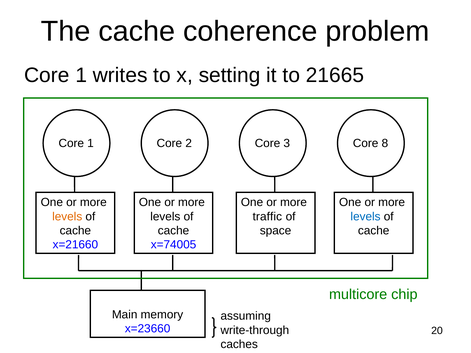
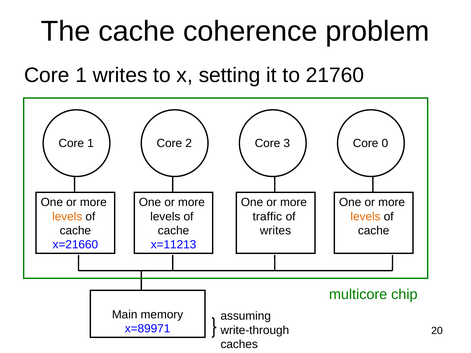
21665: 21665 -> 21760 (335, 75)
8: 8 -> 0 (385, 143)
levels colour: blue -> orange (366, 217)
space: space -> writes (275, 231)
x=74005: x=74005 -> x=11213 (174, 245)
x=23660: x=23660 -> x=89971 (148, 329)
